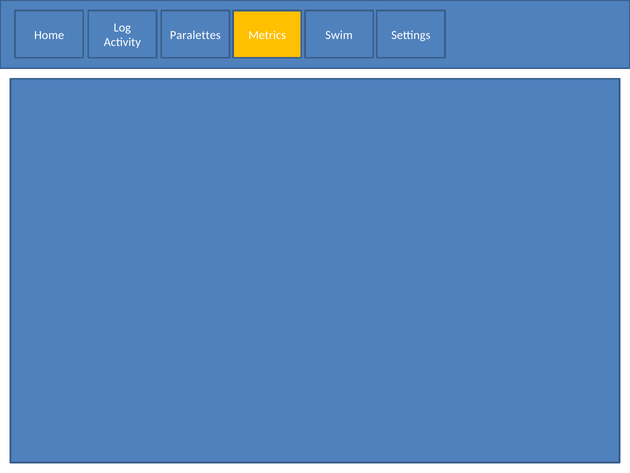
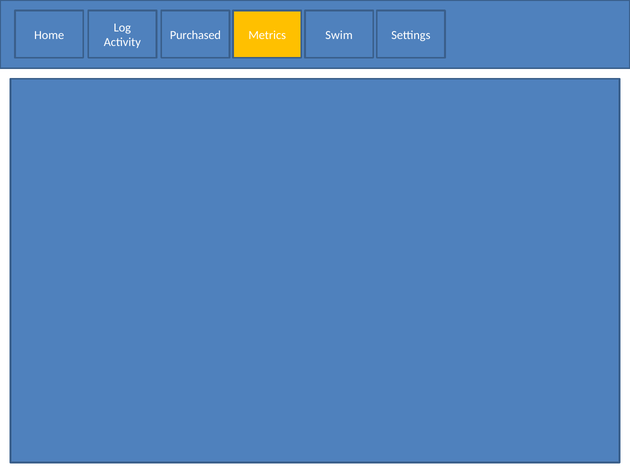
Paralettes: Paralettes -> Purchased (195, 35)
